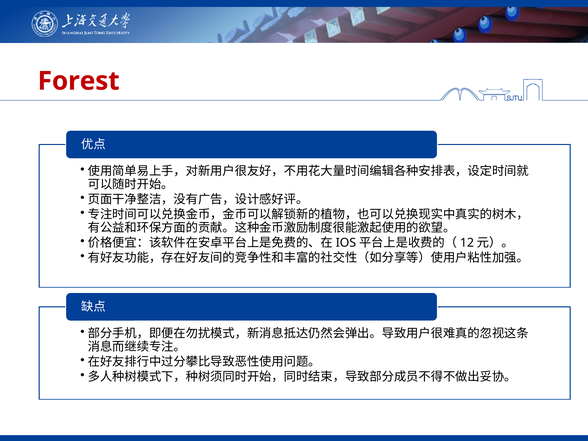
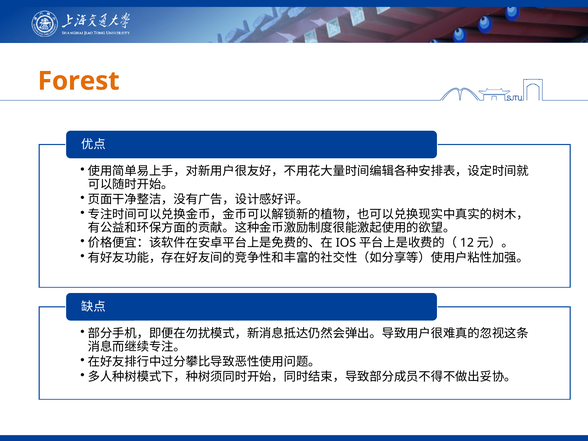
Forest colour: red -> orange (79, 81)
